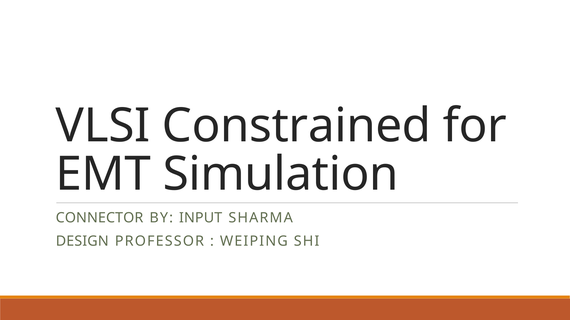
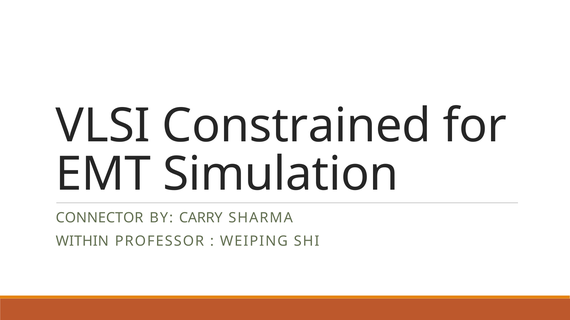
INPUT: INPUT -> CARRY (201, 218)
DESIGN: DESIGN -> WITHIN (82, 242)
